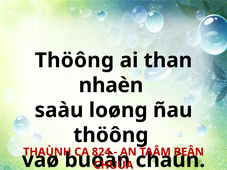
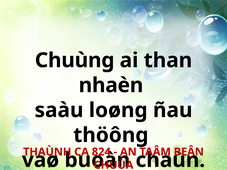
Thöông: Thöông -> Chuùng (75, 60)
